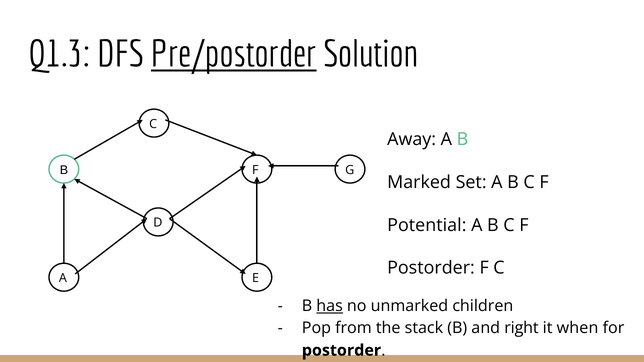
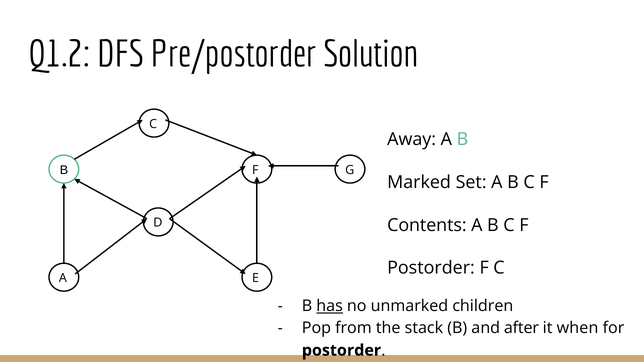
Q1.3: Q1.3 -> Q1.2 (59, 54)
Pre/postorder underline: present -> none (234, 54)
Potential: Potential -> Contents (427, 225)
right: right -> after (521, 328)
